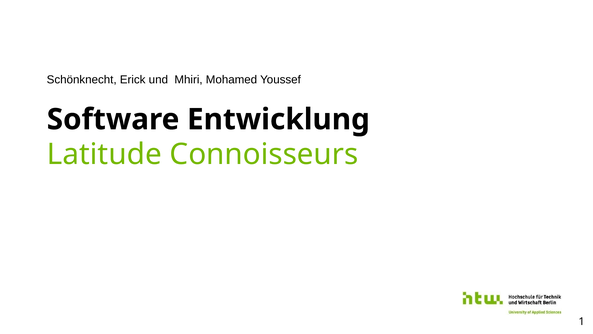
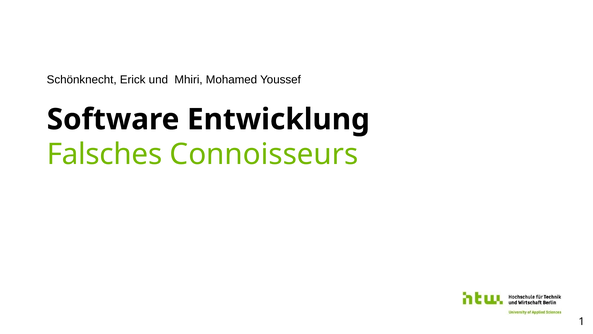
Latitude: Latitude -> Falsches (104, 154)
